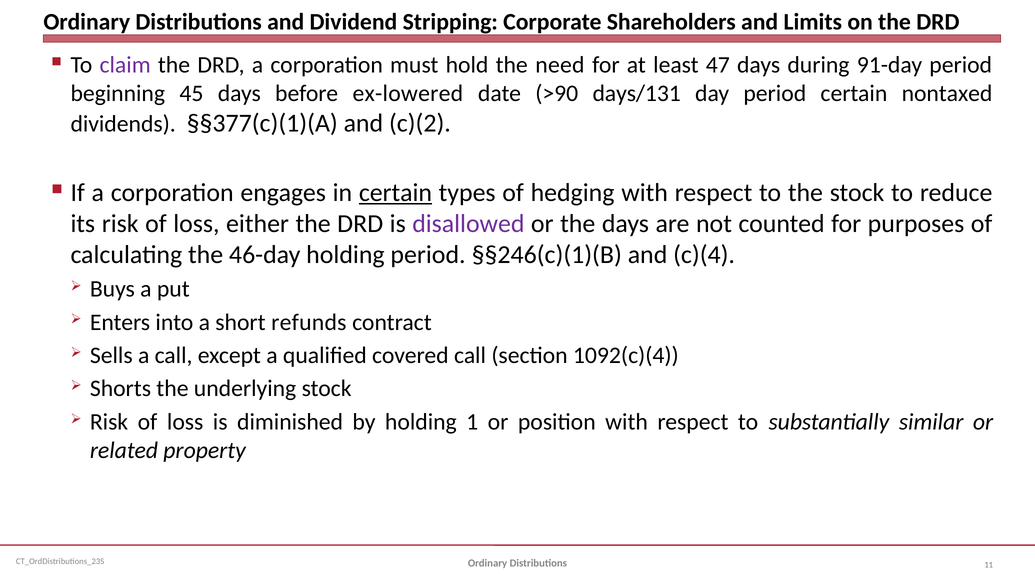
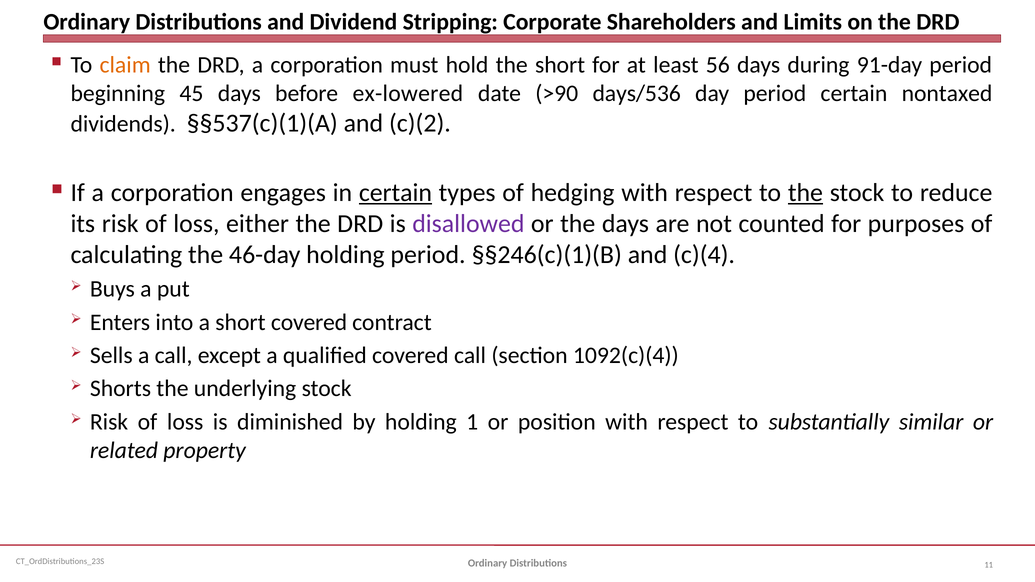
claim colour: purple -> orange (125, 65)
the need: need -> short (560, 65)
47: 47 -> 56 (718, 65)
days/131: days/131 -> days/536 (637, 93)
§§377(c)(1)(A: §§377(c)(1)(A -> §§537(c)(1)(A (262, 123)
the underline: none -> present (805, 193)
short refunds: refunds -> covered (309, 322)
